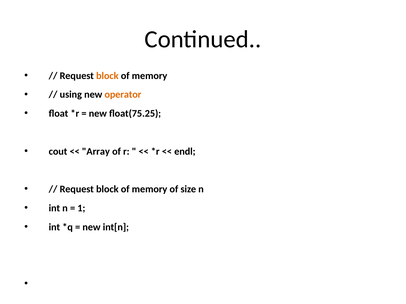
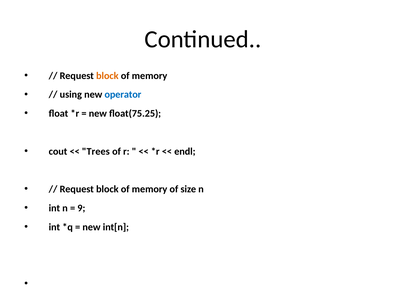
operator colour: orange -> blue (123, 95)
Array: Array -> Trees (96, 152)
1: 1 -> 9 (81, 208)
